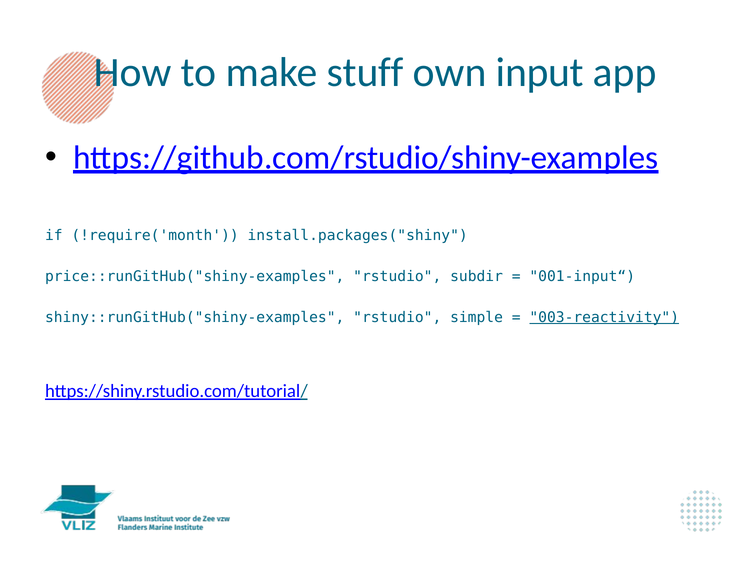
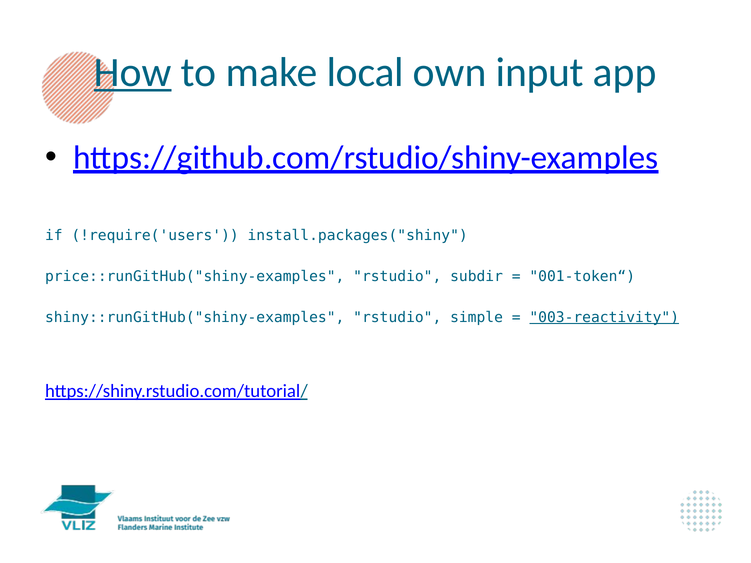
How underline: none -> present (133, 72)
stuff: stuff -> local (365, 72)
!require('month: !require('month -> !require('users (155, 236)
001-input“: 001-input“ -> 001-token“ (582, 276)
